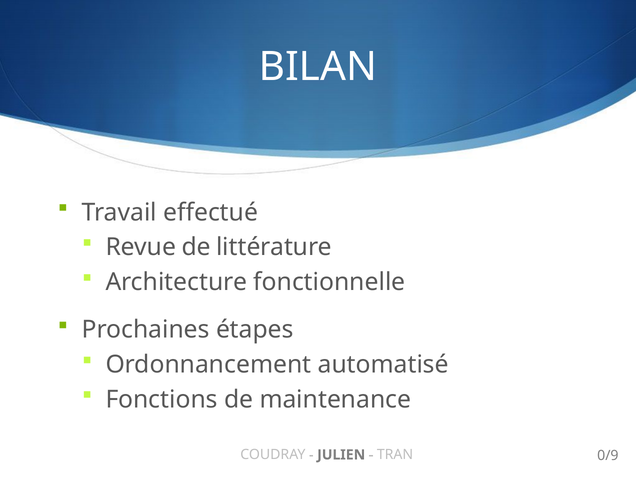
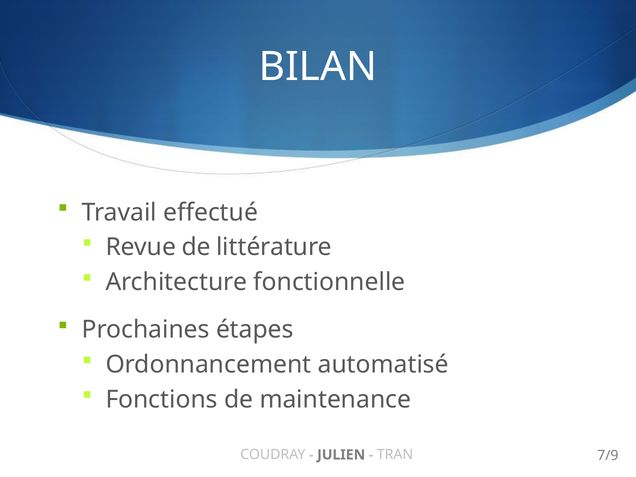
0/9: 0/9 -> 7/9 (608, 455)
